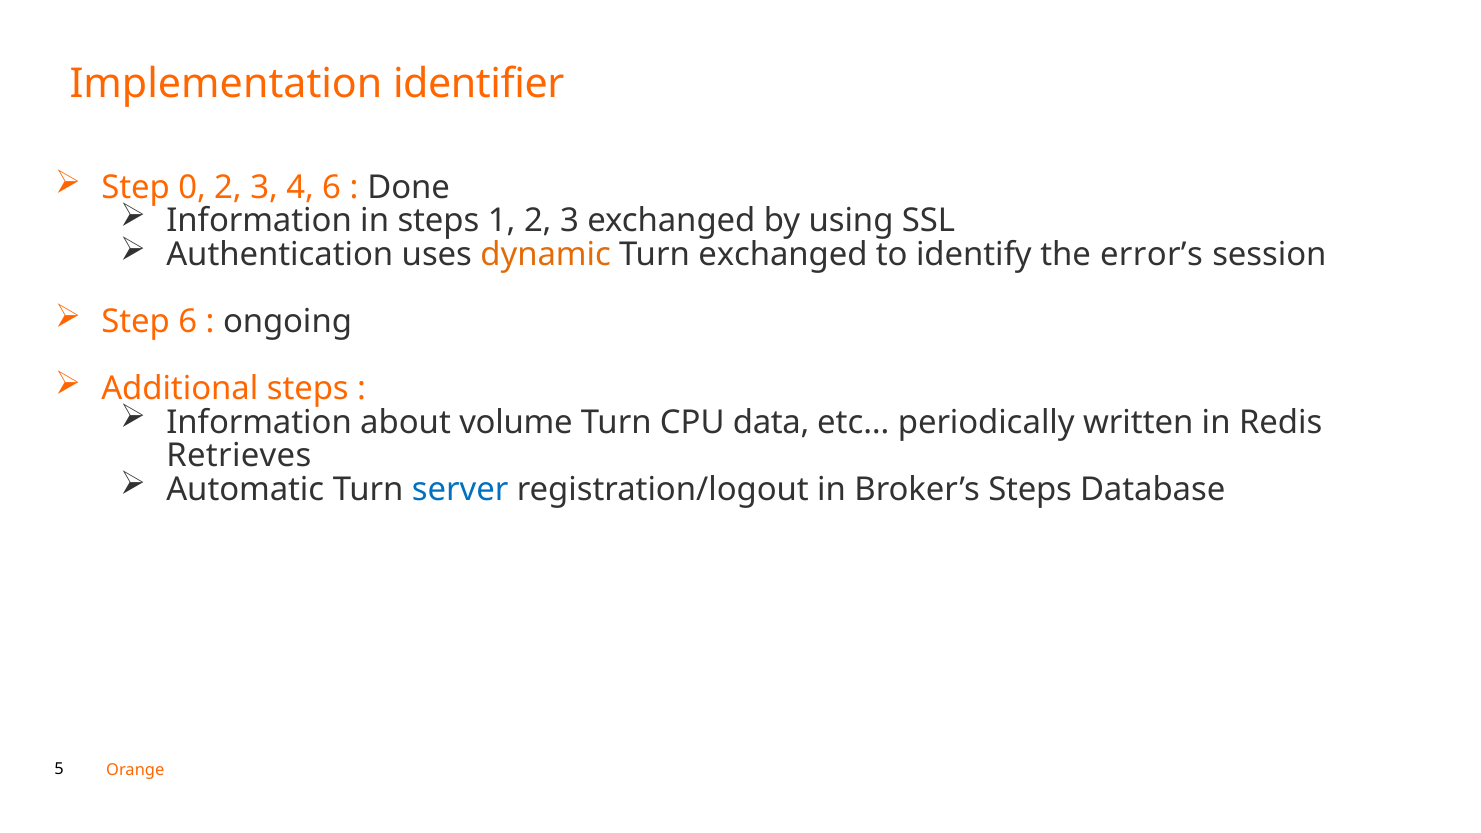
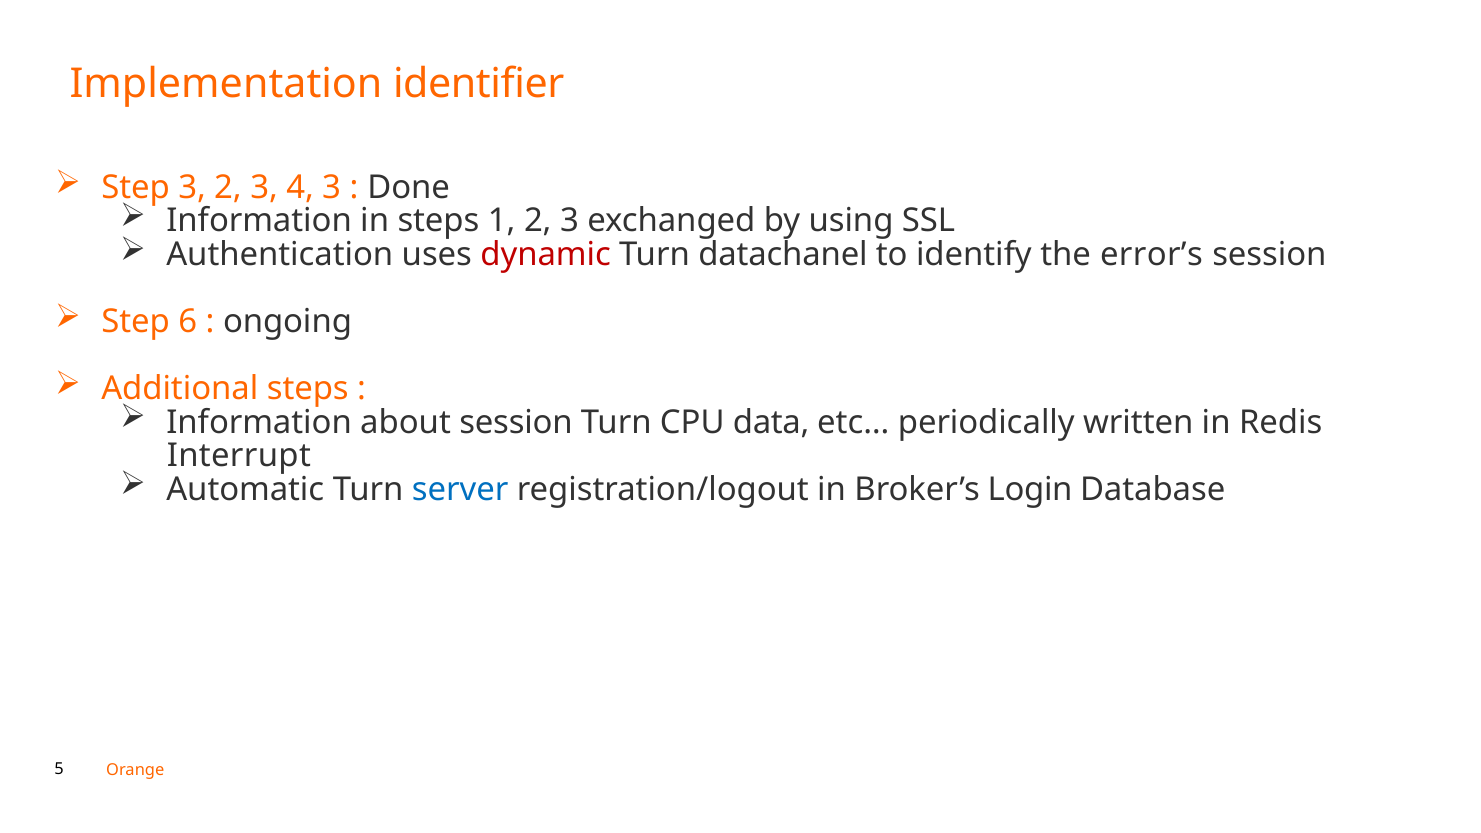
Step 0: 0 -> 3 (192, 188)
4 6: 6 -> 3 (332, 188)
dynamic colour: orange -> red (546, 255)
Turn exchanged: exchanged -> datachanel (783, 255)
about volume: volume -> session (516, 422)
Retrieves: Retrieves -> Interrupt (239, 456)
Broker’s Steps: Steps -> Login (1030, 489)
